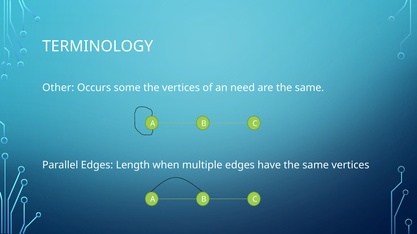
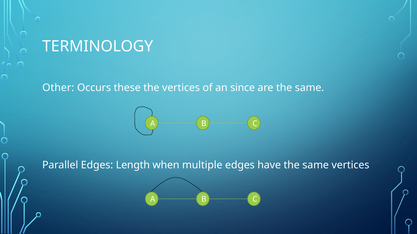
some: some -> these (127, 88)
need: need -> since (243, 88)
